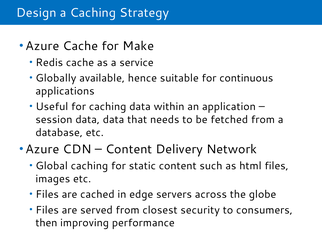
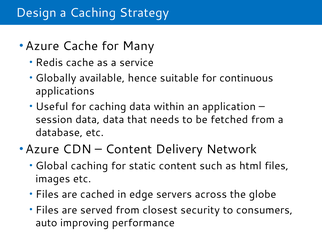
Make: Make -> Many (138, 46)
then: then -> auto (46, 222)
